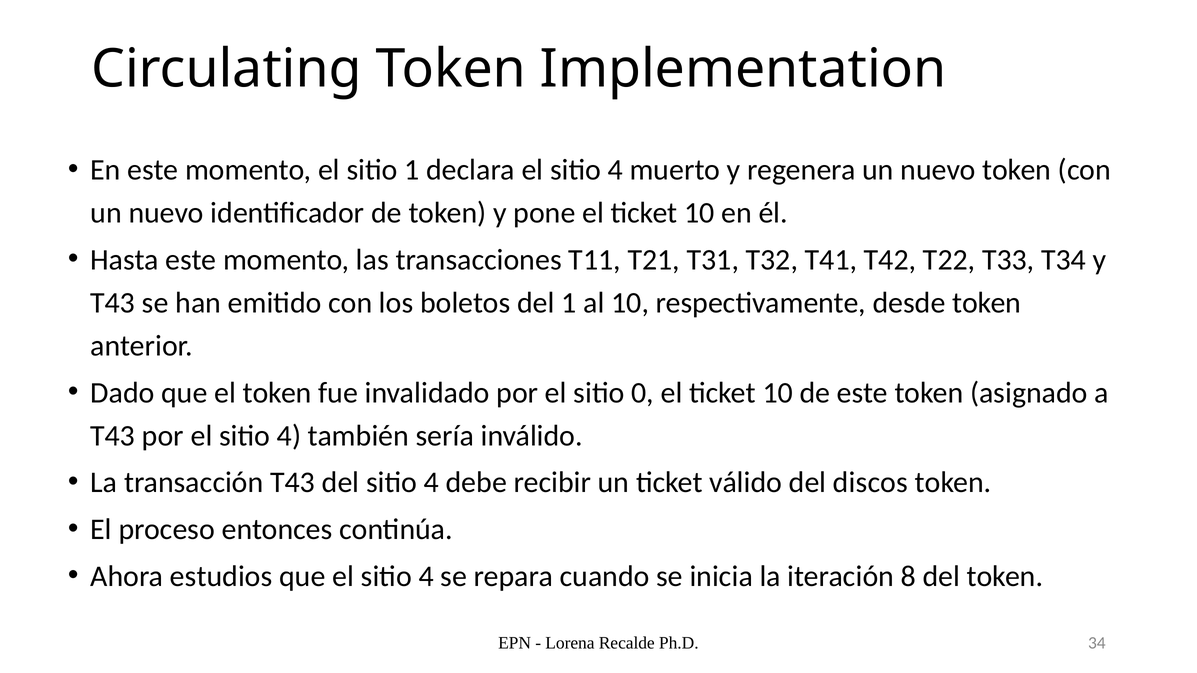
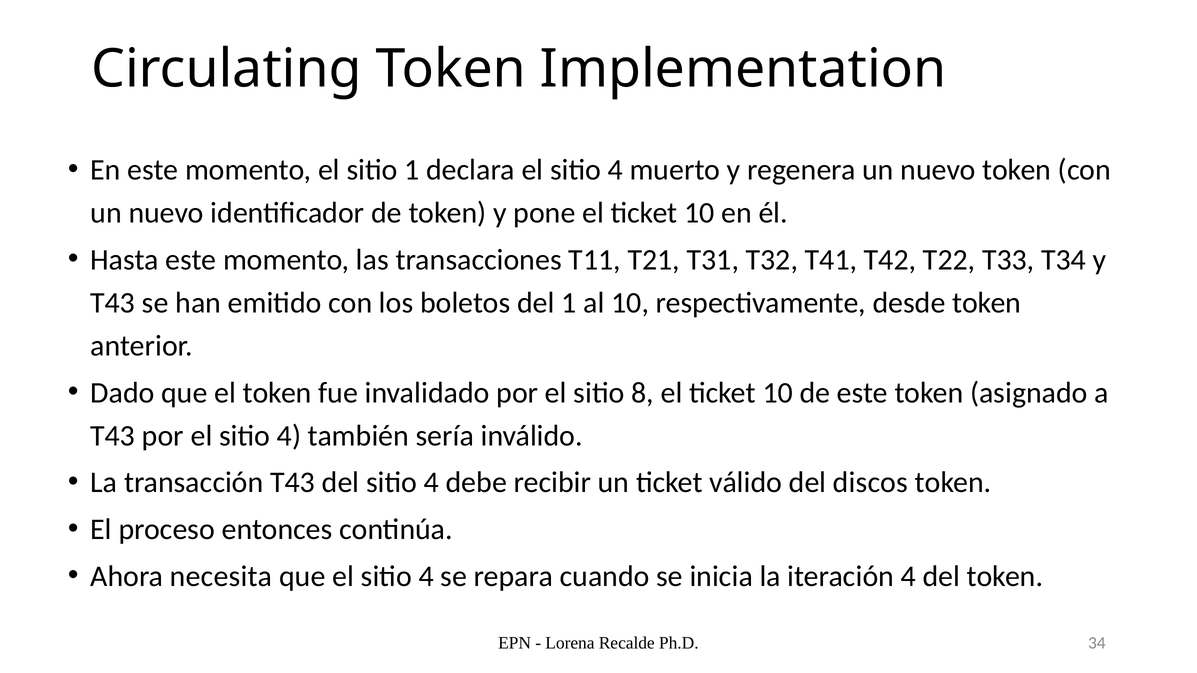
0: 0 -> 8 (642, 393)
estudios: estudios -> necesita (221, 576)
iteración 8: 8 -> 4 (908, 576)
